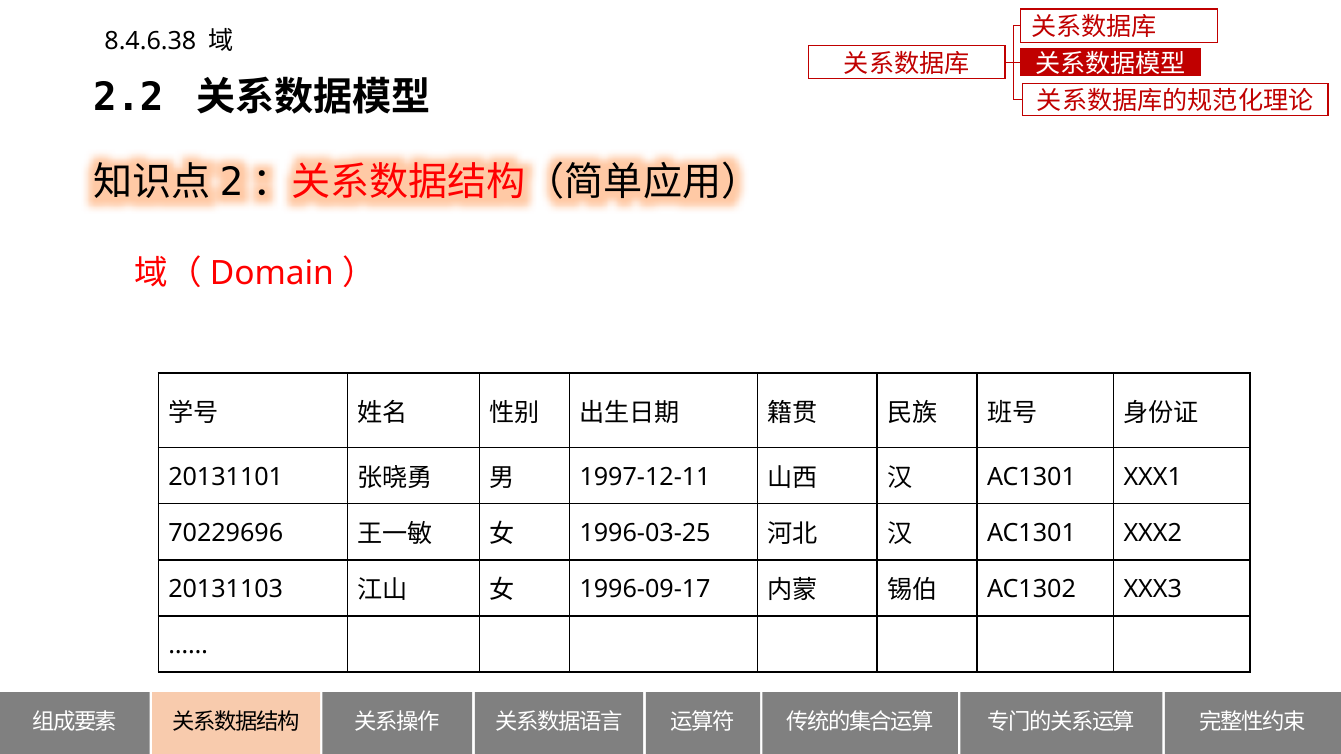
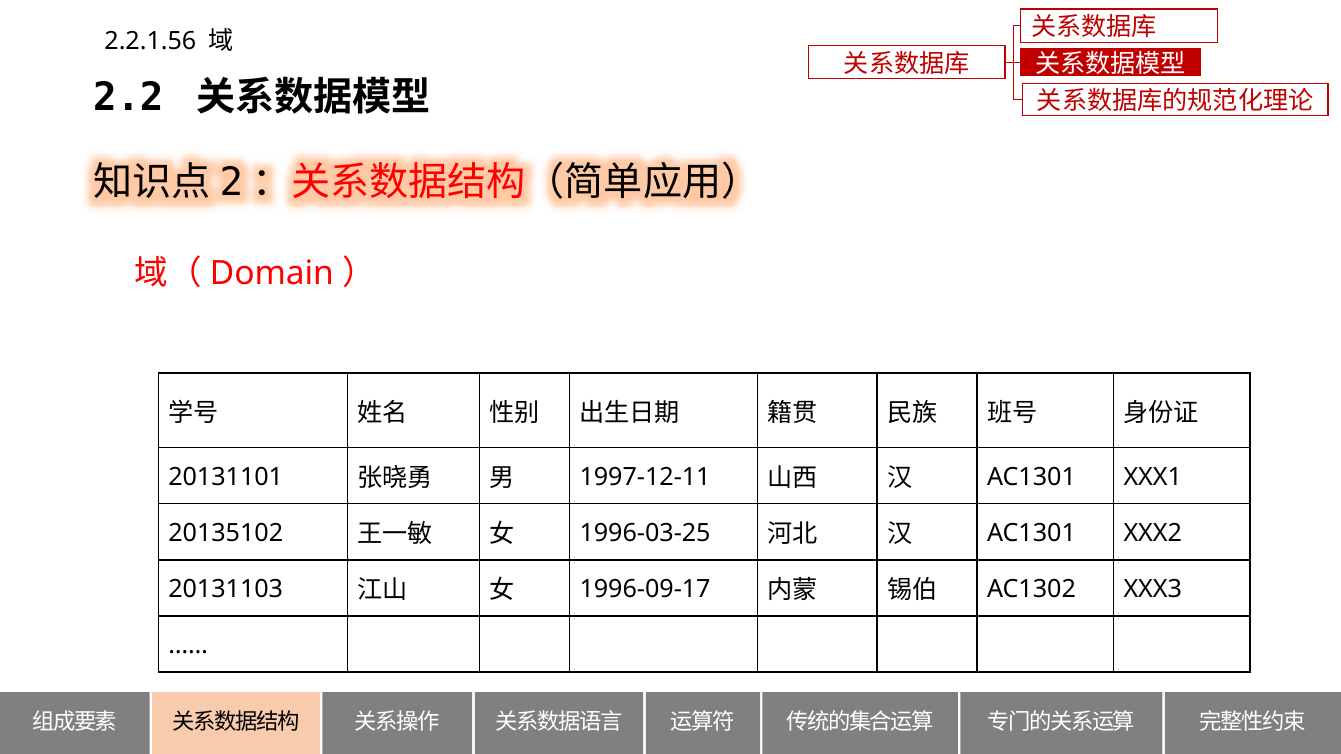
8.4.6.38: 8.4.6.38 -> 2.2.1.56 (150, 41)
70229696: 70229696 -> 20135102 (226, 534)
